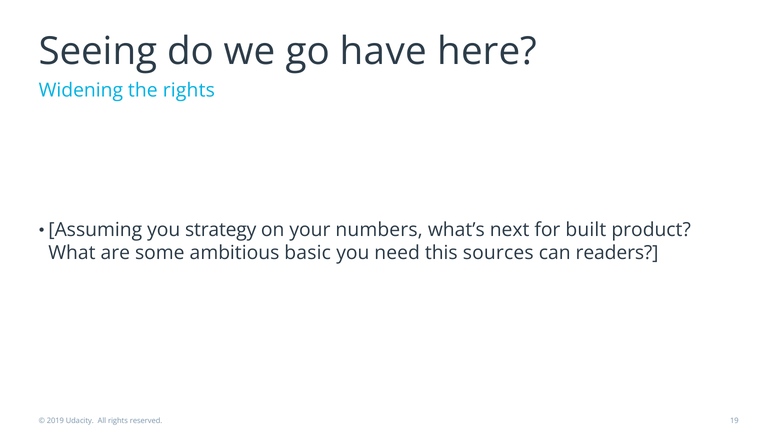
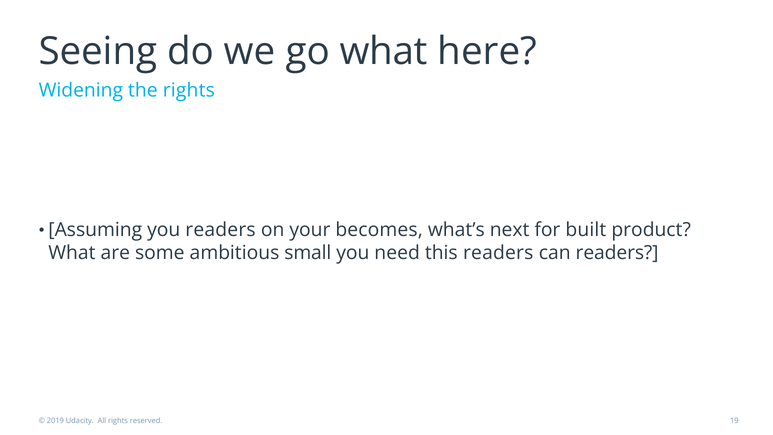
go have: have -> what (384, 52)
you strategy: strategy -> readers (221, 230)
numbers: numbers -> becomes (379, 230)
basic: basic -> small (308, 253)
this sources: sources -> readers (498, 253)
